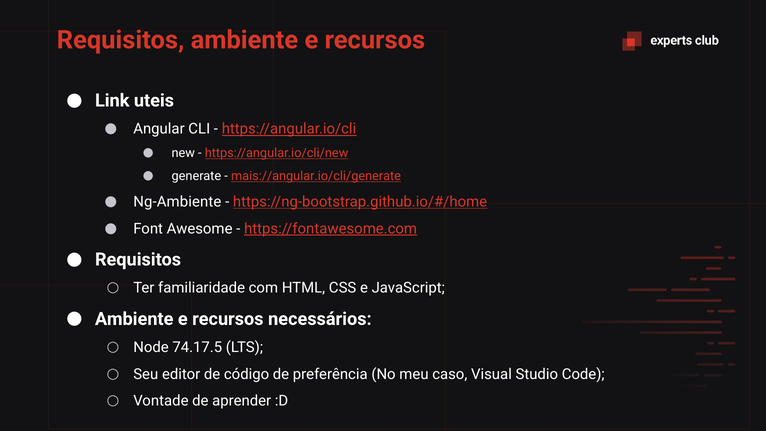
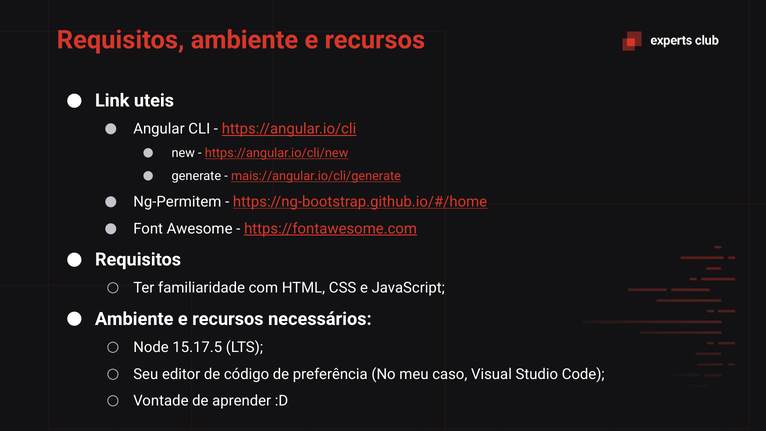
Ng-Ambiente: Ng-Ambiente -> Ng-Permitem (177, 202)
74.17.5: 74.17.5 -> 15.17.5 (197, 347)
